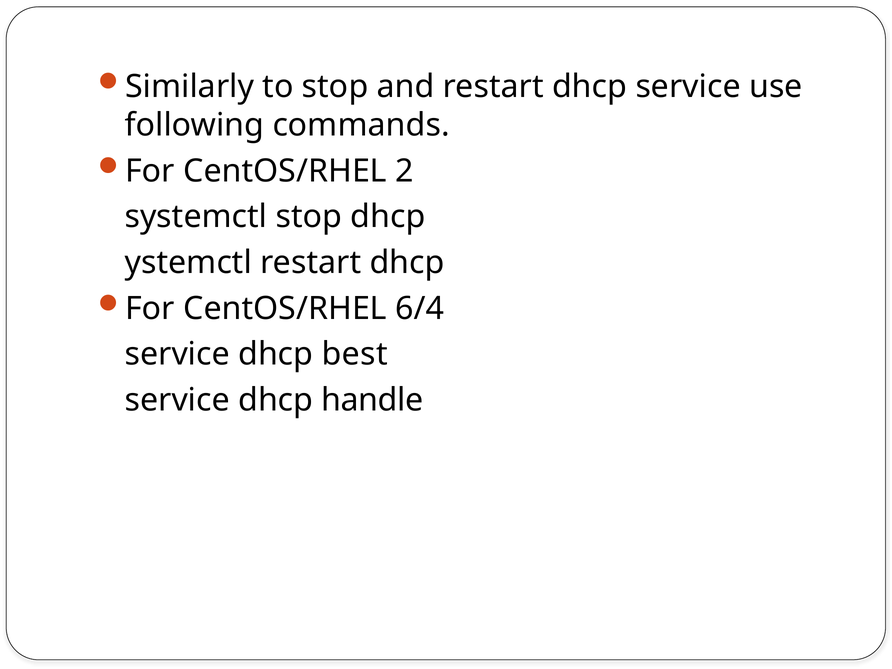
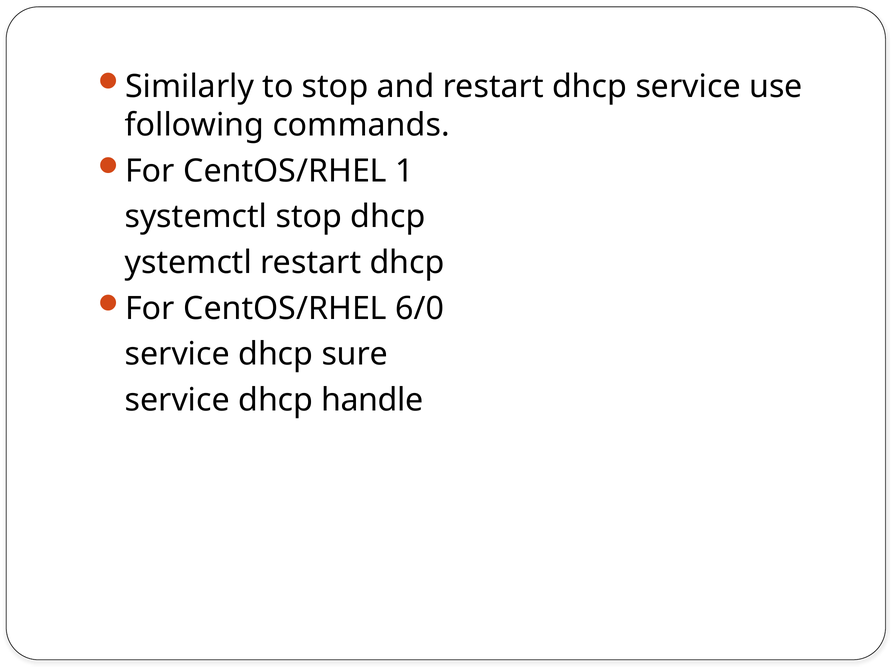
2: 2 -> 1 (404, 171)
6/4: 6/4 -> 6/0 (420, 308)
best: best -> sure (355, 354)
